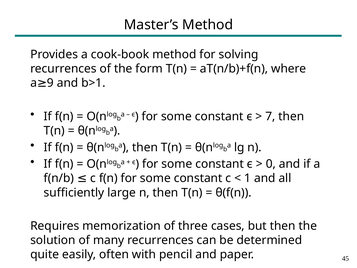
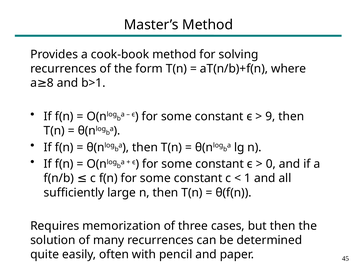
9: 9 -> 8 (50, 83)
7: 7 -> 9 (270, 116)
